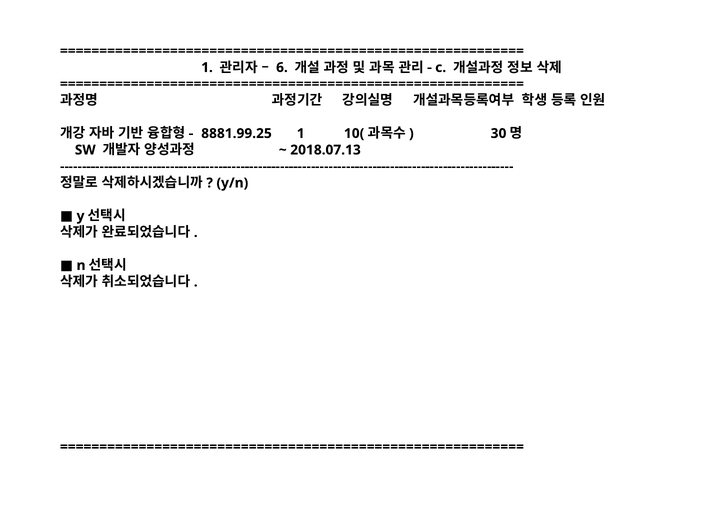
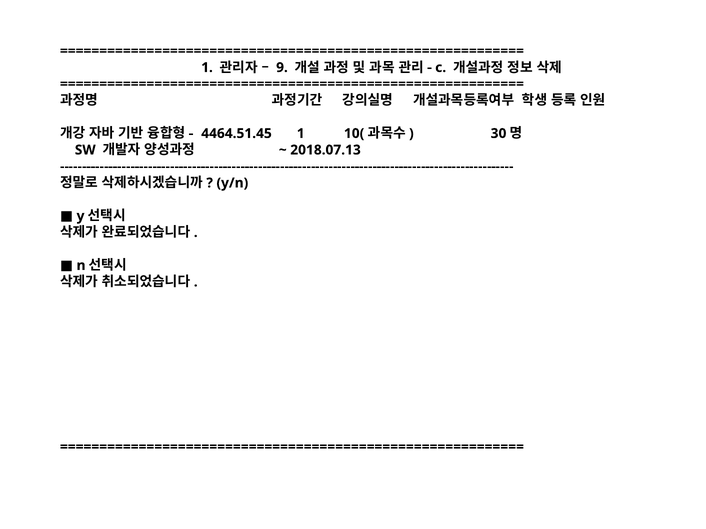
6: 6 -> 9 (282, 68)
8881.99.25: 8881.99.25 -> 4464.51.45 (237, 134)
